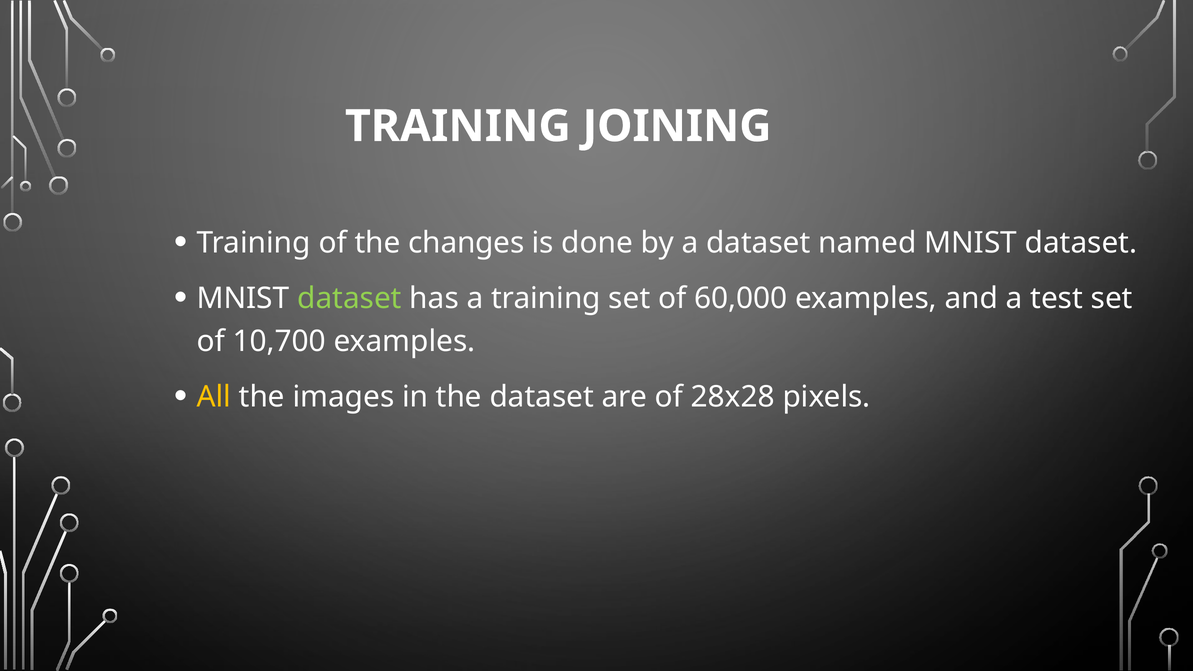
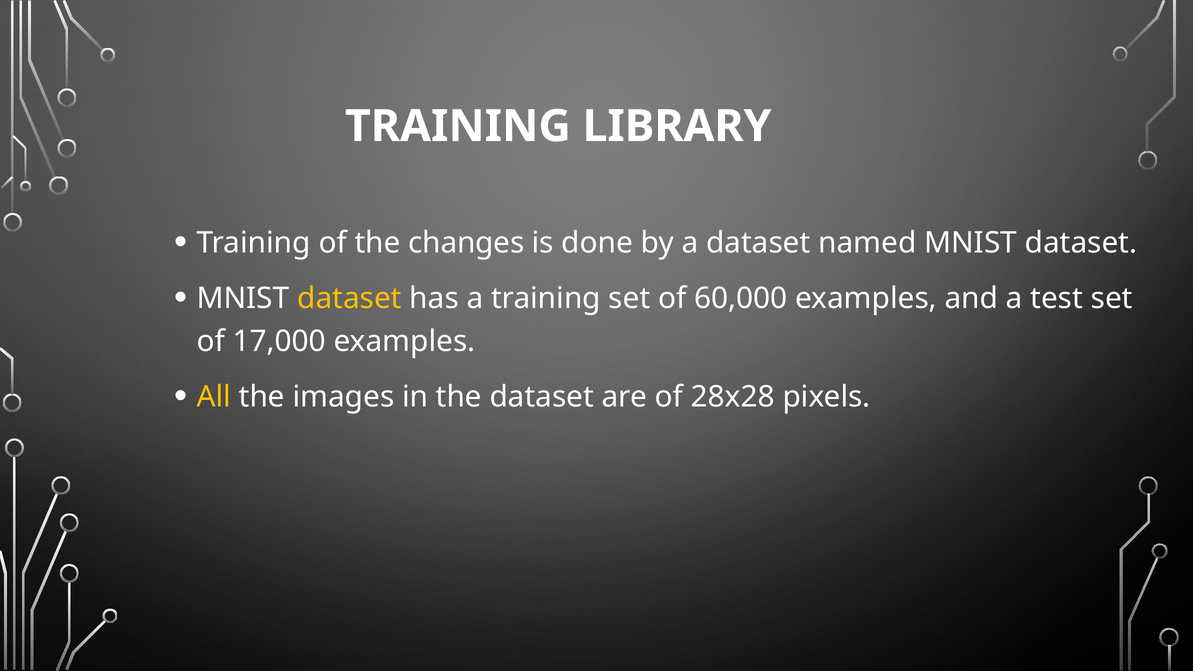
JOINING: JOINING -> LIBRARY (677, 126)
dataset colour: light green -> yellow (349, 298)
10,700: 10,700 -> 17,000 (279, 341)
